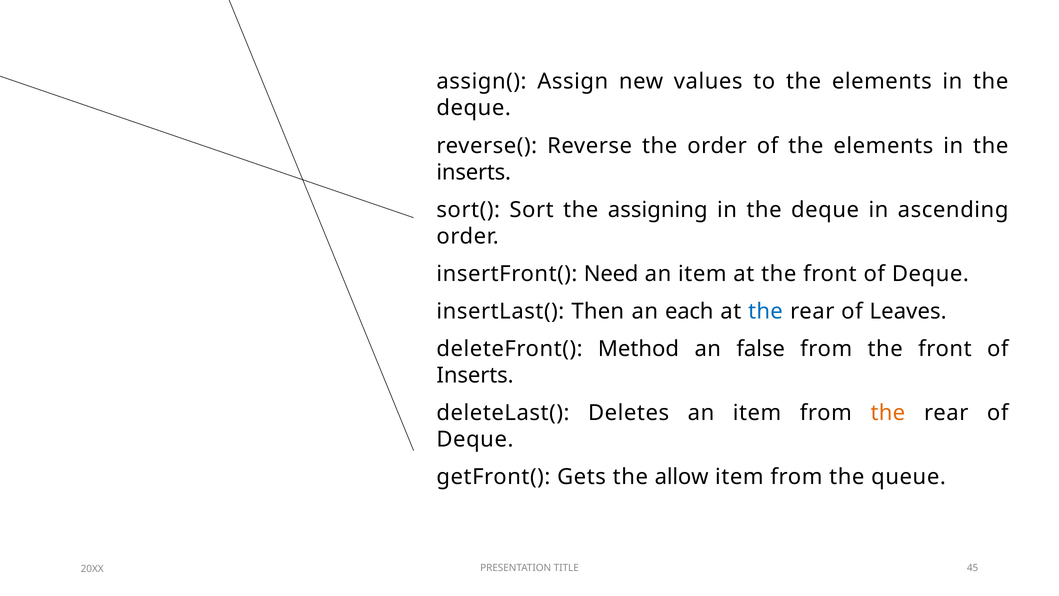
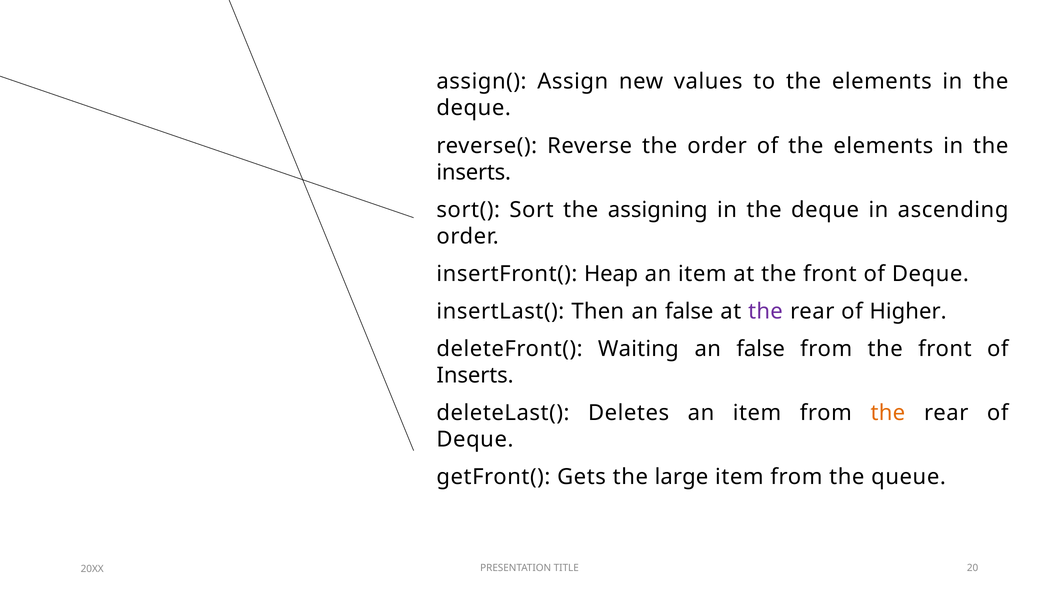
Need: Need -> Heap (611, 274)
each: each -> false (689, 311)
the colour: blue -> purple (765, 311)
Leaves: Leaves -> Higher (908, 311)
Method: Method -> Waiting (638, 349)
allow: allow -> large (681, 477)
45: 45 -> 20 (973, 568)
